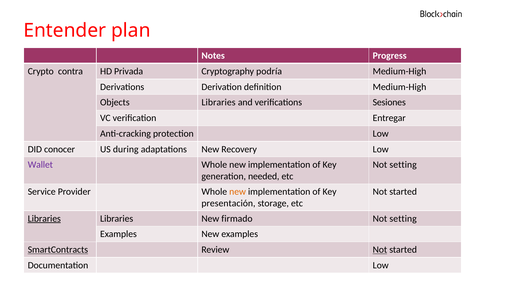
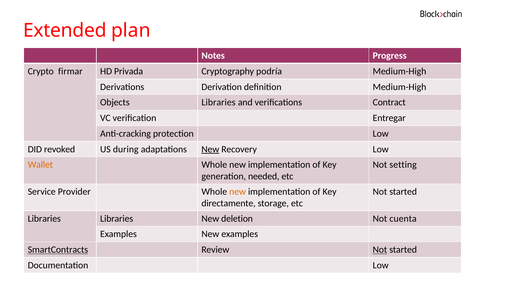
Entender: Entender -> Extended (65, 30)
contra: contra -> firmar (70, 71)
Sesiones: Sesiones -> Contract (389, 102)
conocer: conocer -> revoked (60, 149)
New underline: none -> present (210, 149)
Wallet colour: purple -> orange (40, 165)
presentación: presentación -> directamente (229, 203)
Libraries underline: present -> none (44, 219)
firmado: firmado -> deletion (237, 219)
setting: setting -> cuenta (403, 219)
